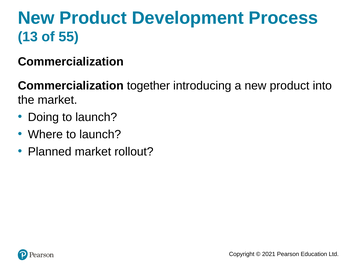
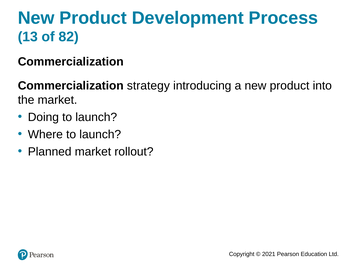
55: 55 -> 82 (69, 37)
together: together -> strategy (148, 85)
